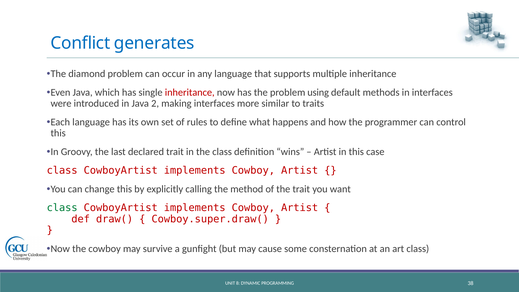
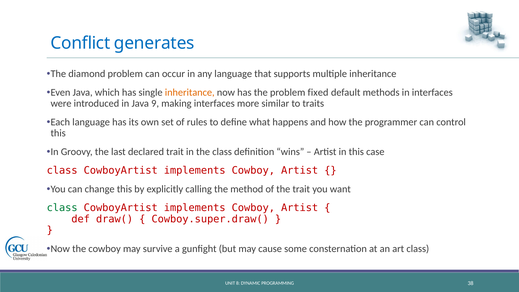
inheritance colour: red -> orange (190, 92)
using: using -> fixed (318, 92)
2: 2 -> 9 (155, 103)
